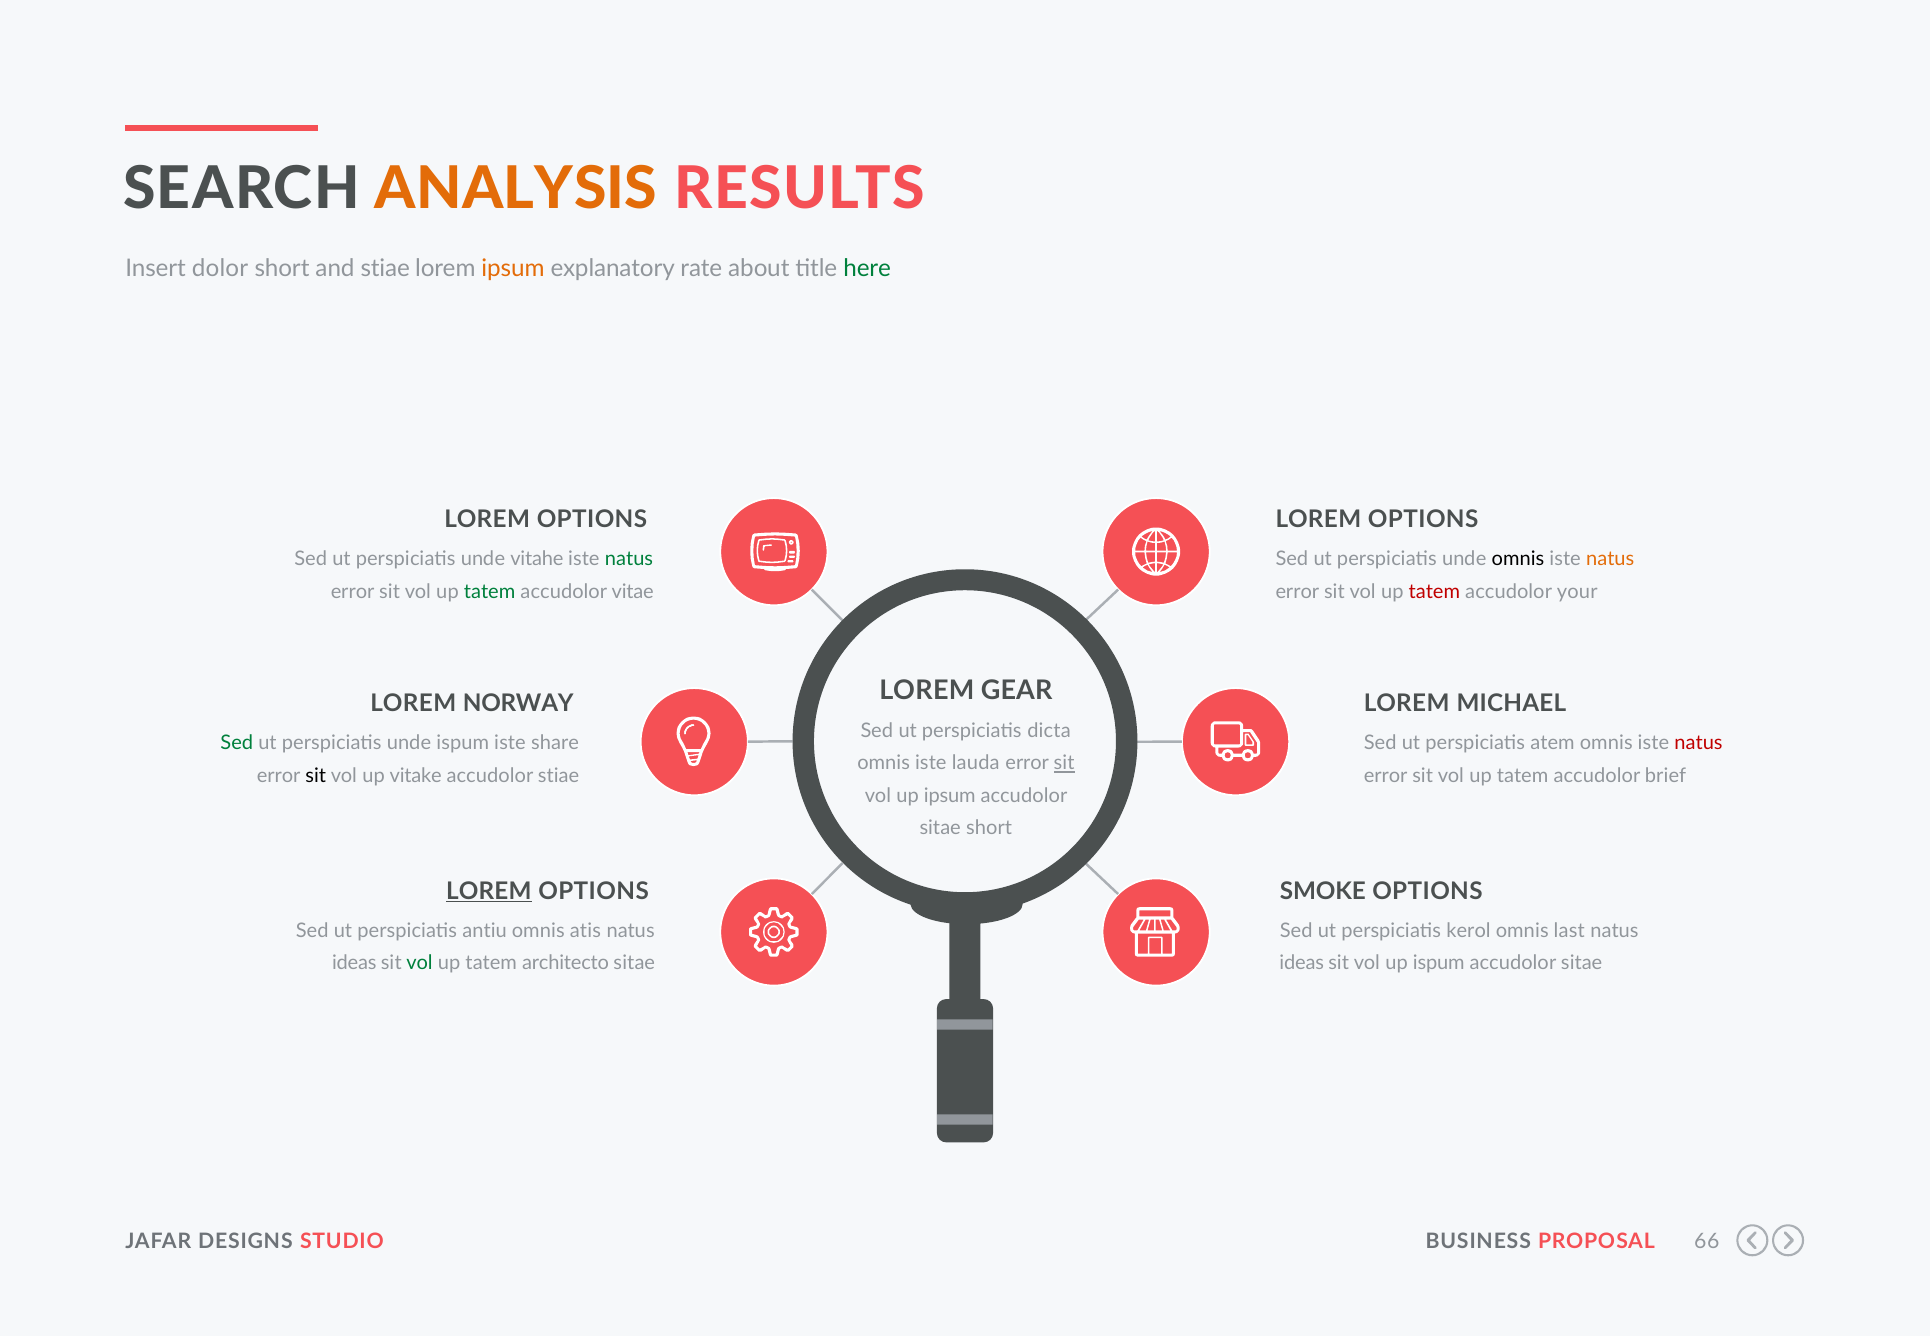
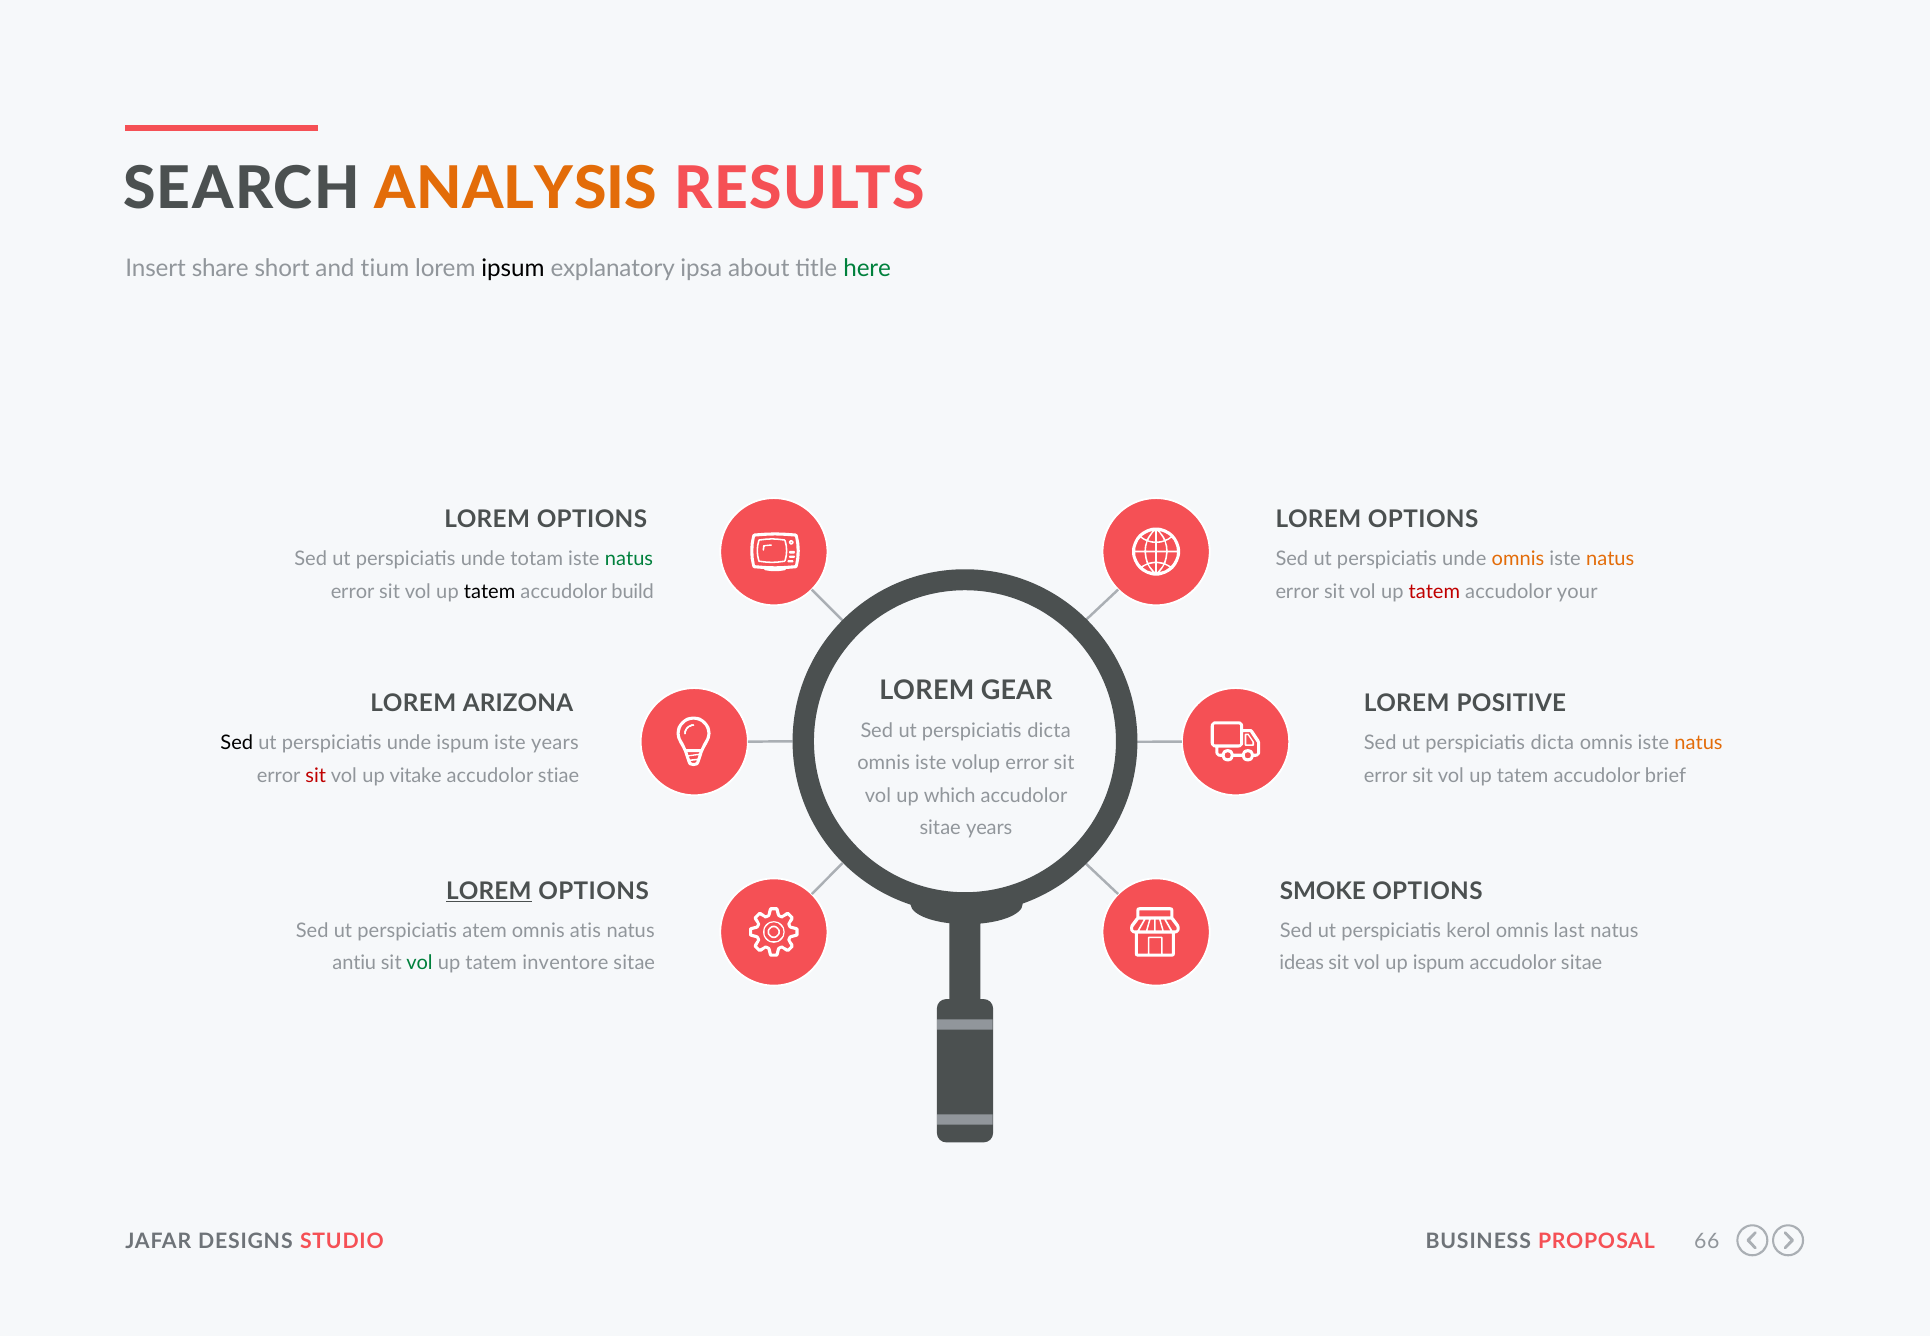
dolor: dolor -> share (220, 268)
and stiae: stiae -> tium (385, 268)
ipsum colour: orange -> black (513, 268)
rate: rate -> ipsa (701, 268)
vitahe: vitahe -> totam (537, 559)
omnis colour: black -> orange (1518, 559)
tatem colour: green -> black (490, 591)
vitae: vitae -> build (633, 591)
NORWAY: NORWAY -> ARIZONA (518, 703)
MICHAEL: MICHAEL -> POSITIVE (1511, 703)
Sed colour: green -> black (237, 743)
iste share: share -> years (555, 743)
atem: atem -> dicta (1552, 743)
natus colour: red -> orange (1699, 743)
lauda: lauda -> volup (976, 763)
sit underline: present -> none (1064, 763)
sit colour: black -> red (316, 776)
up ipsum: ipsum -> which (950, 796)
sitae short: short -> years (989, 828)
antiu: antiu -> atem (485, 931)
ideas: ideas -> antiu (354, 963)
architecto: architecto -> inventore (565, 963)
